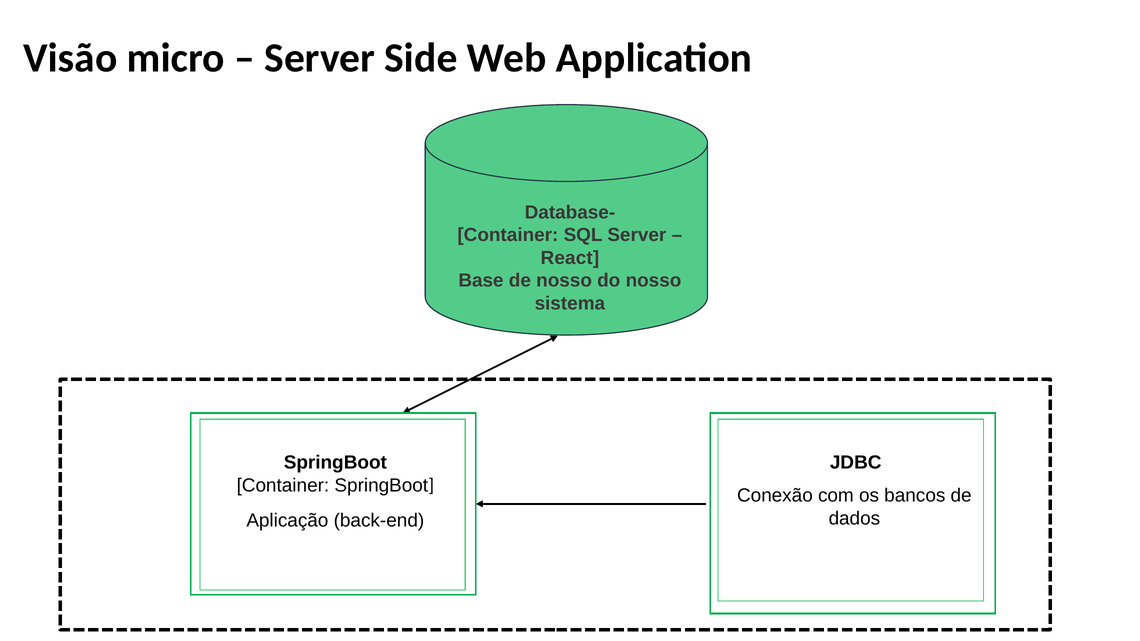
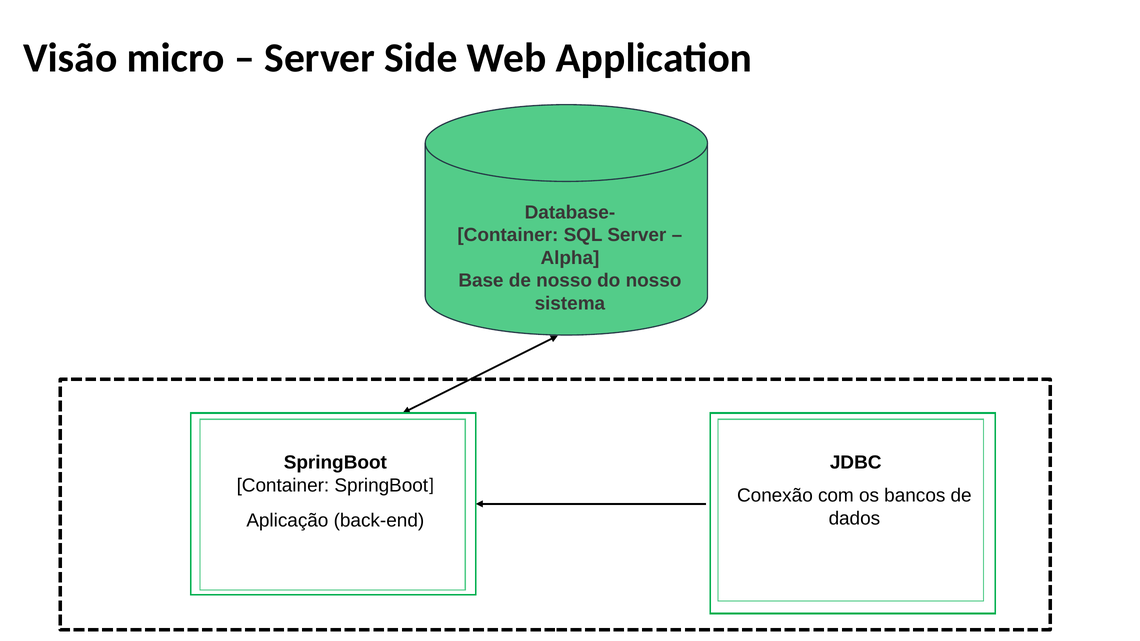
React: React -> Alpha (570, 258)
